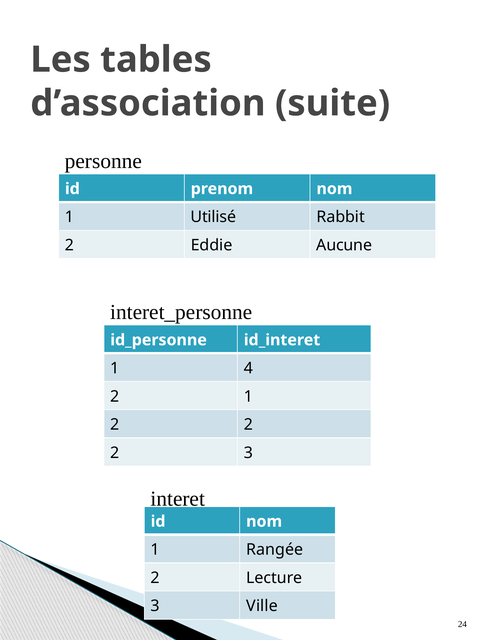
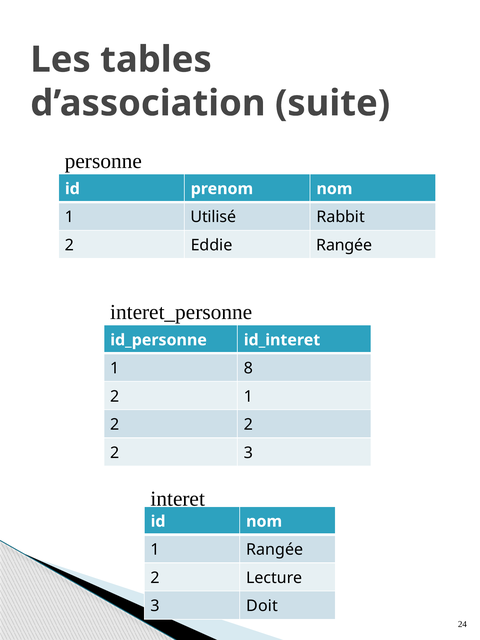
Eddie Aucune: Aucune -> Rangée (344, 245)
4: 4 -> 8 (248, 368)
Ville: Ville -> Doit (262, 606)
